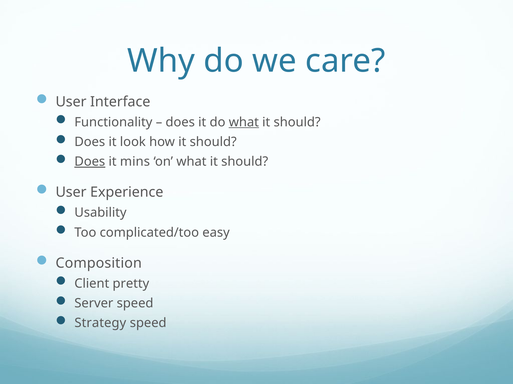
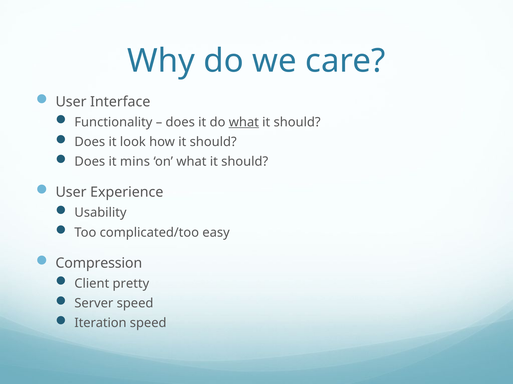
Does underline: present -> none (90, 162)
Composition: Composition -> Compression (99, 263)
Strategy: Strategy -> Iteration (100, 323)
